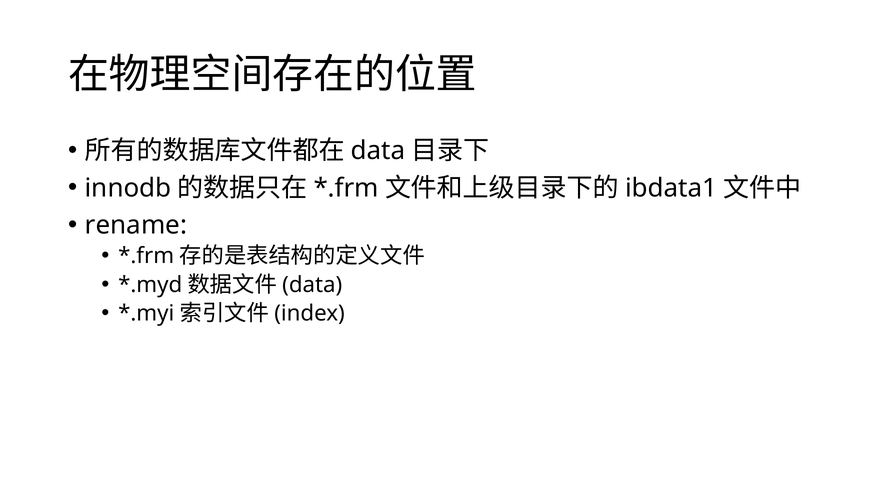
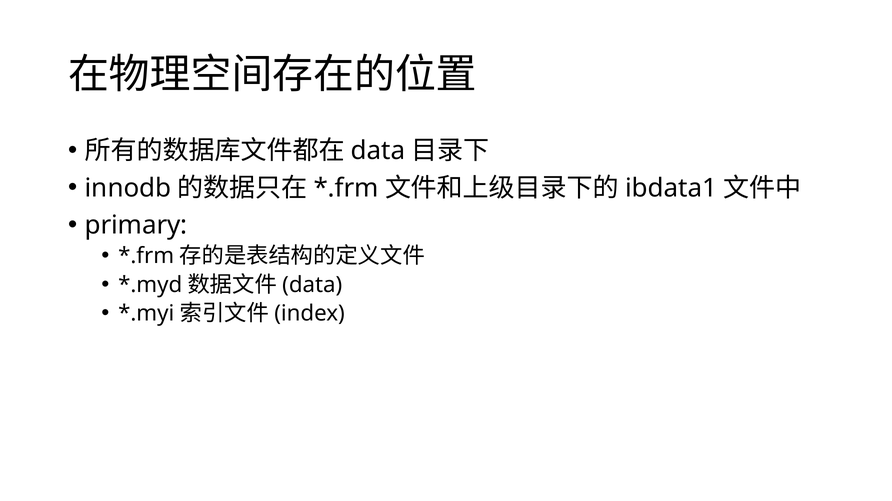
rename: rename -> primary (136, 226)
